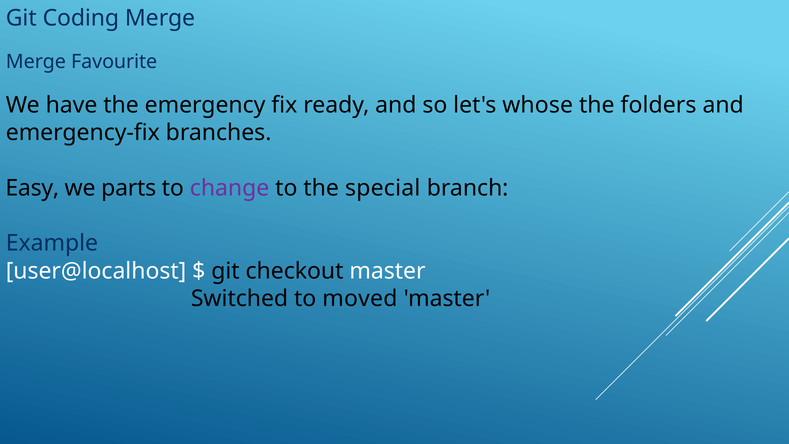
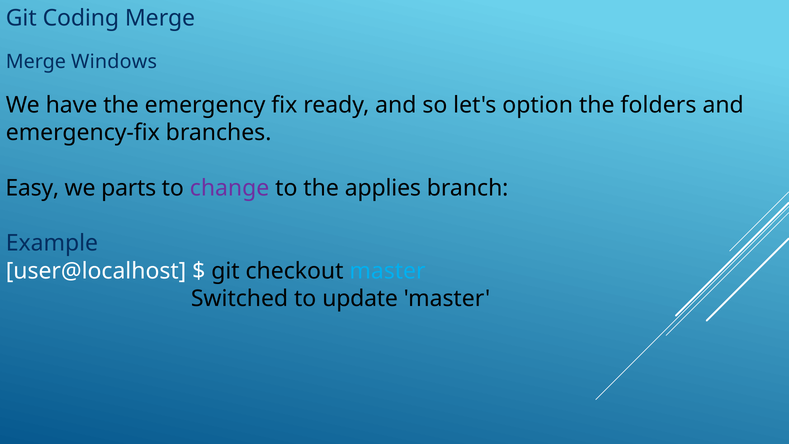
Favourite: Favourite -> Windows (114, 61)
whose: whose -> option (538, 105)
special: special -> applies (383, 188)
master colour: white -> light blue (387, 271)
moved: moved -> update (360, 299)
